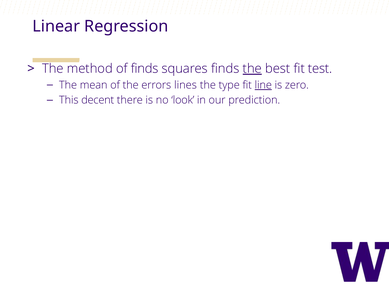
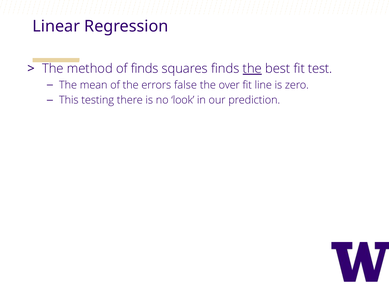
lines: lines -> false (185, 85)
type: type -> over (229, 85)
line underline: present -> none (263, 85)
decent: decent -> testing (98, 100)
